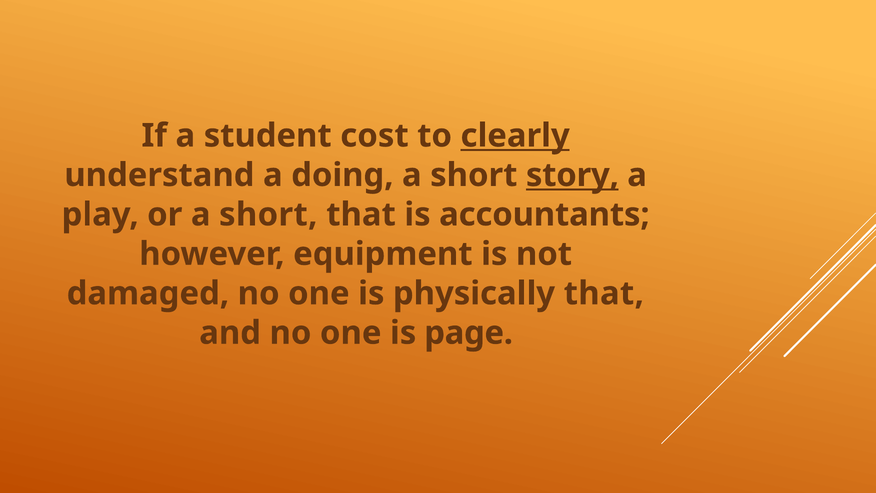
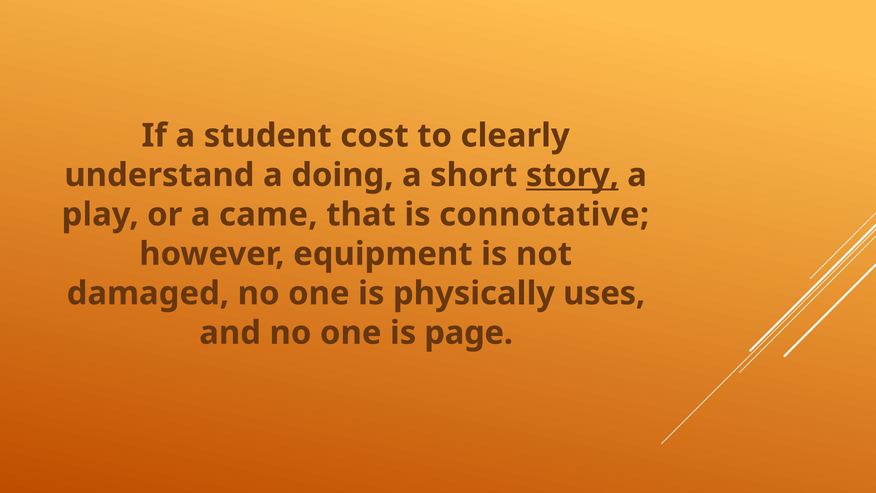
clearly underline: present -> none (515, 136)
or a short: short -> came (268, 214)
accountants: accountants -> connotative (544, 214)
physically that: that -> uses (604, 293)
